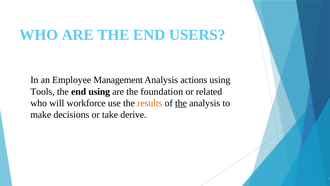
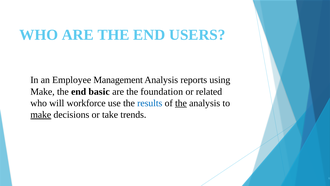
actions: actions -> reports (194, 80)
Tools: Tools -> Make (43, 91)
end using: using -> basic (99, 91)
results colour: orange -> blue (150, 103)
make underline: none -> present (41, 115)
derive: derive -> trends (133, 115)
